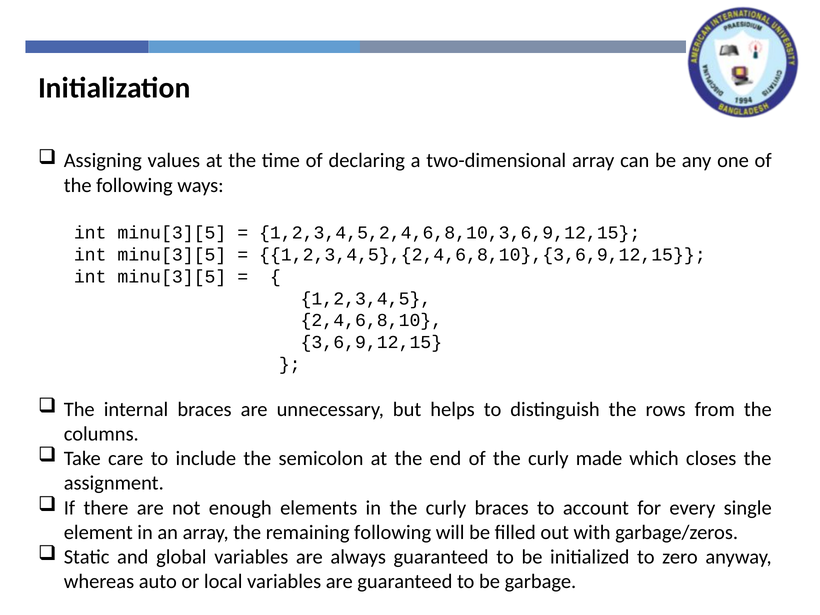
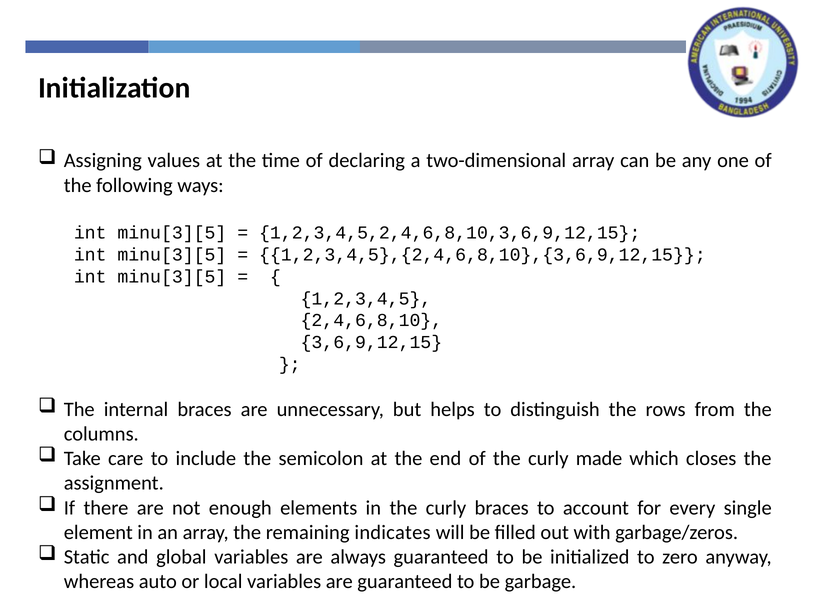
remaining following: following -> indicates (393, 532)
